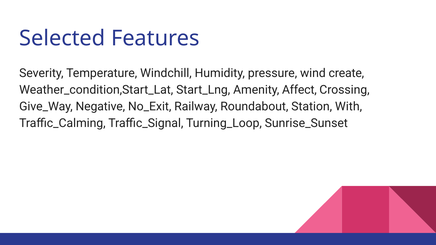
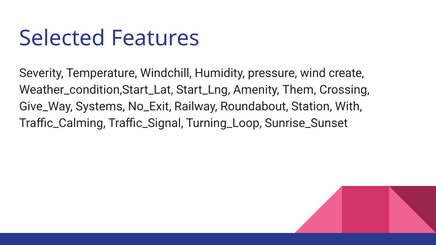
Affect: Affect -> Them (299, 90)
Negative: Negative -> Systems (100, 107)
